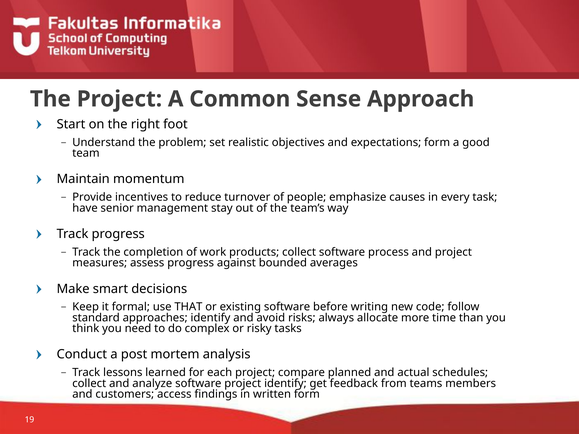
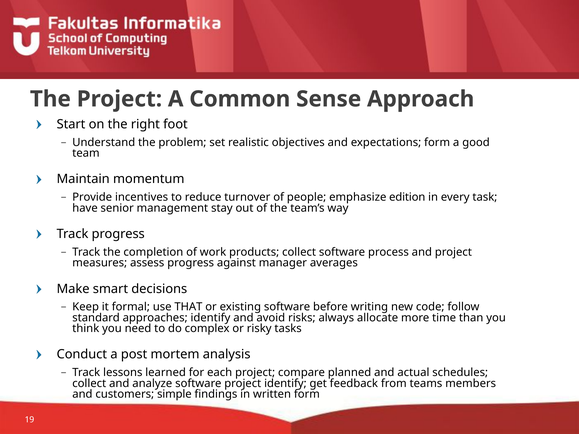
causes: causes -> edition (407, 197)
bounded: bounded -> manager (283, 263)
access: access -> simple (174, 394)
